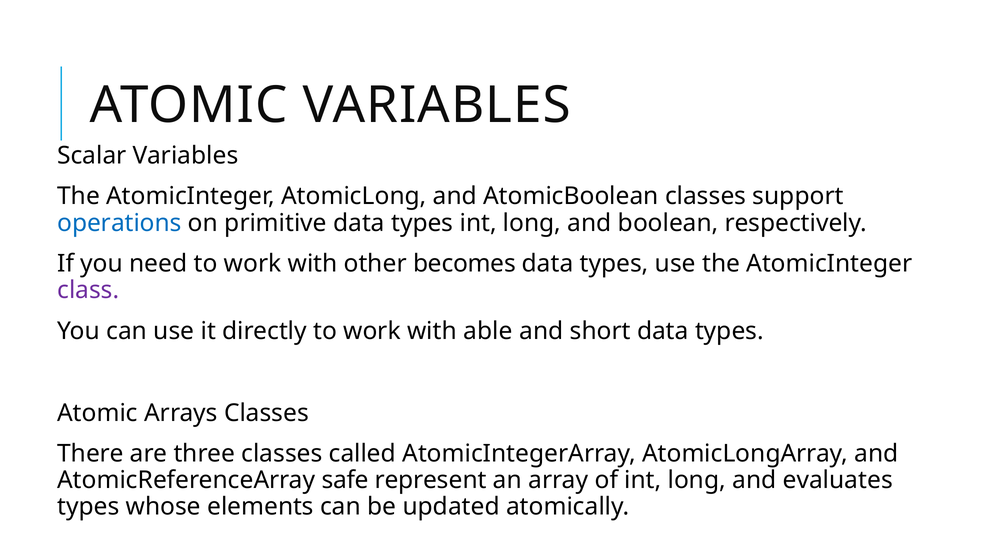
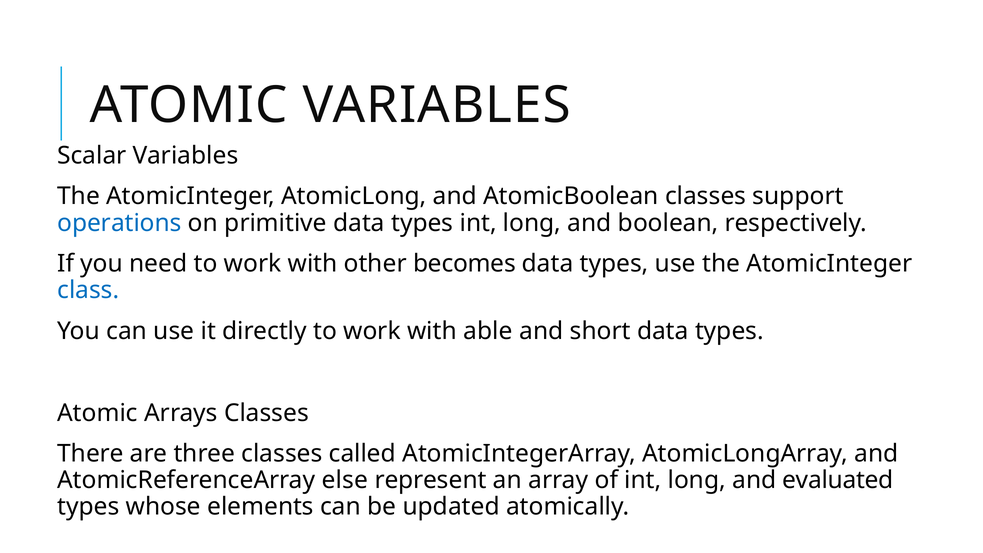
class colour: purple -> blue (88, 290)
safe: safe -> else (345, 480)
evaluates: evaluates -> evaluated (838, 480)
